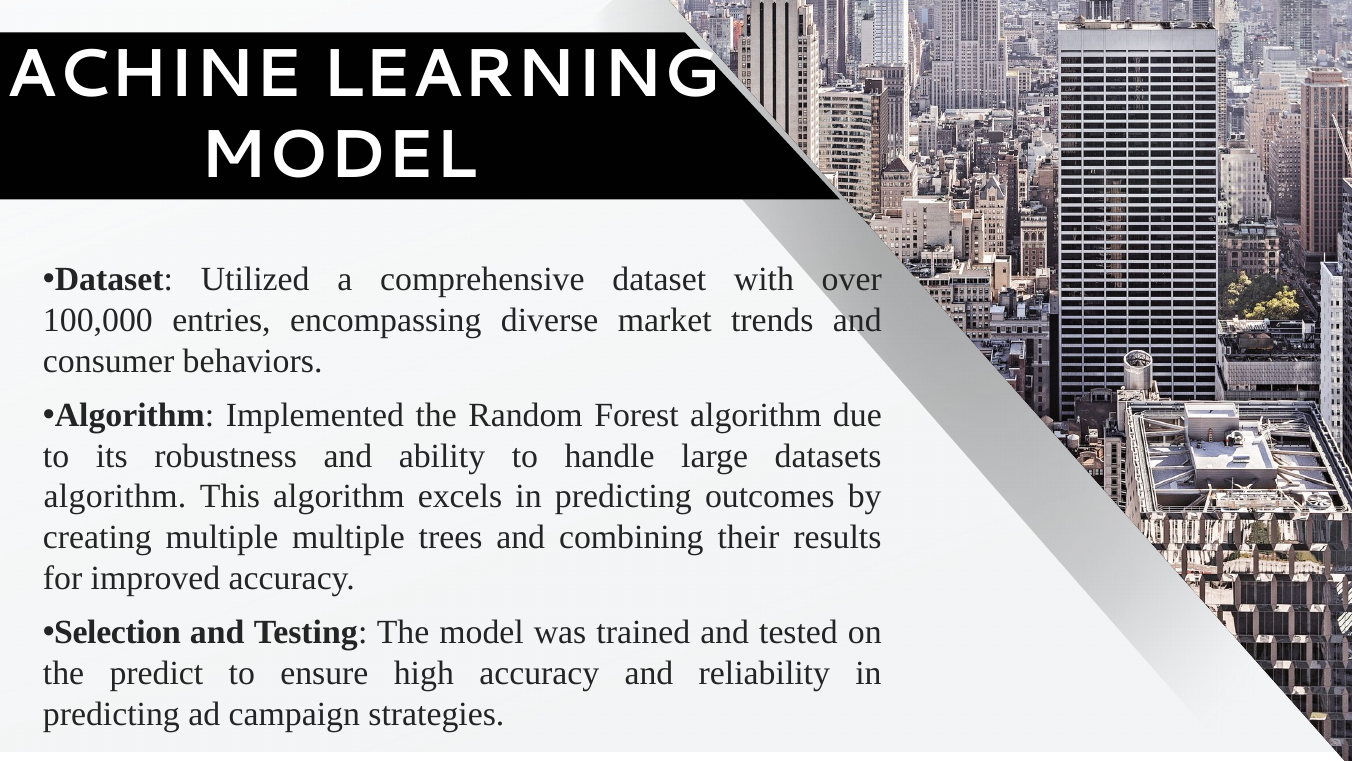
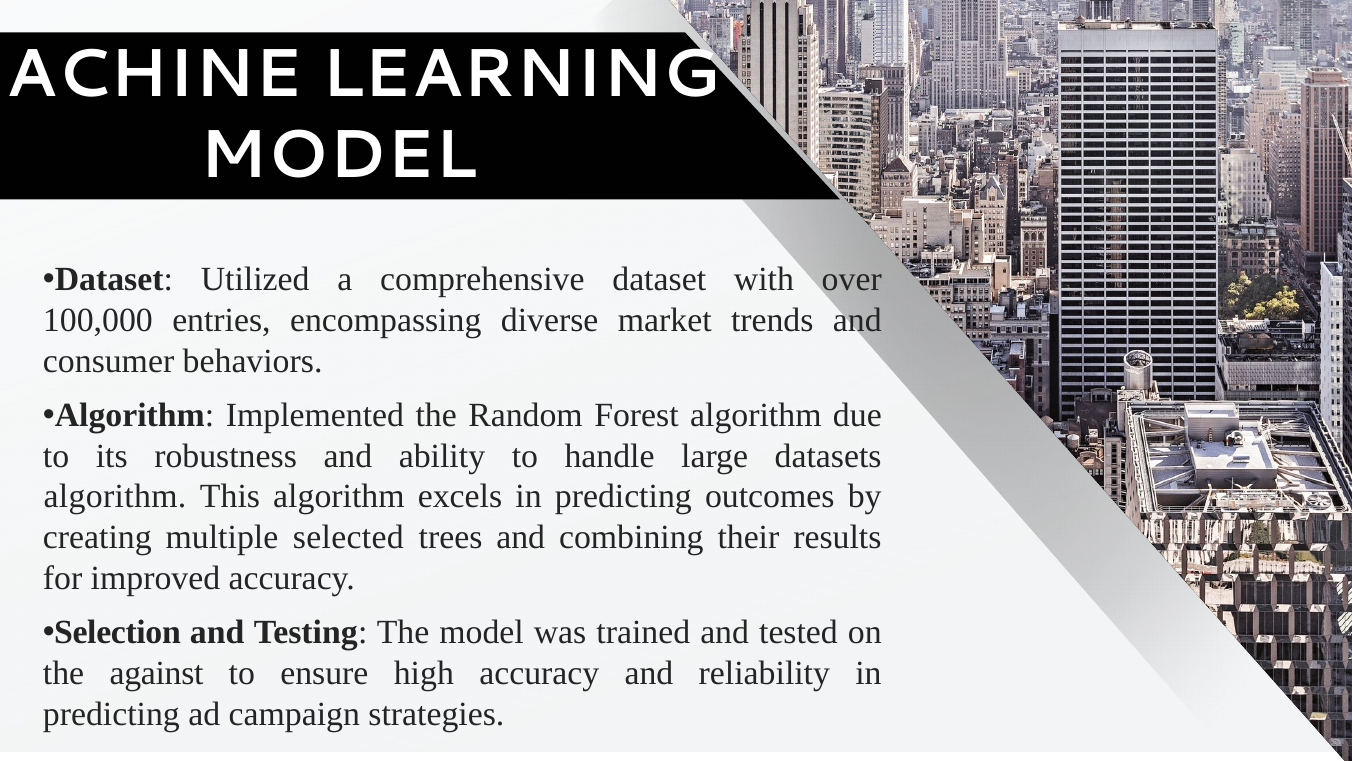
multiple multiple: multiple -> selected (348, 537)
predict: predict -> against (157, 673)
